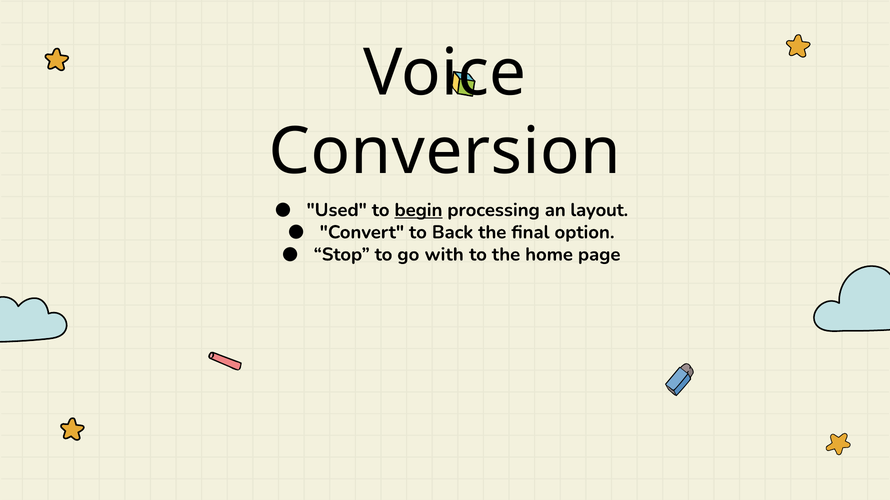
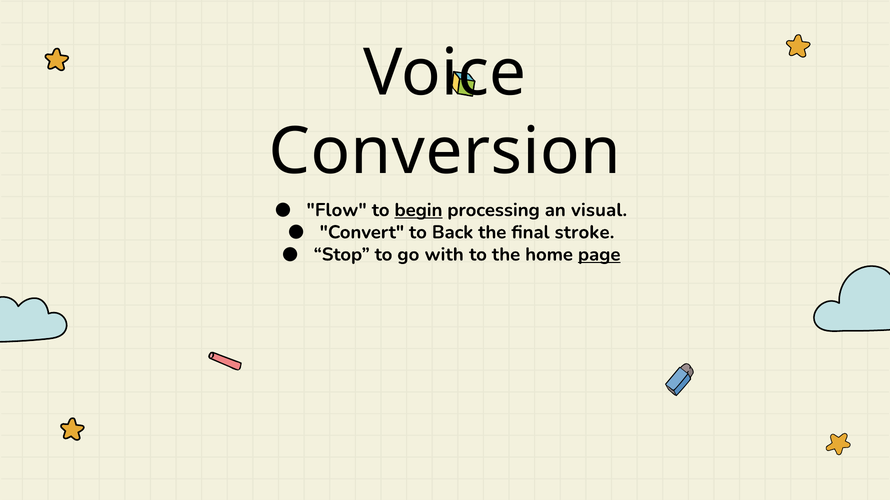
Used: Used -> Flow (337, 210)
layout: layout -> visual (599, 210)
option: option -> stroke (584, 232)
page underline: none -> present (599, 255)
